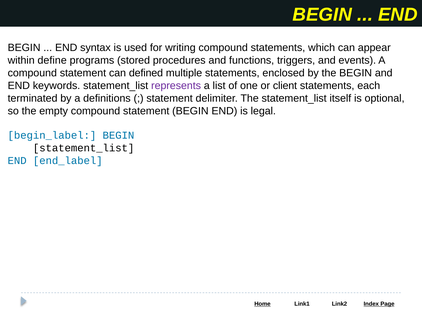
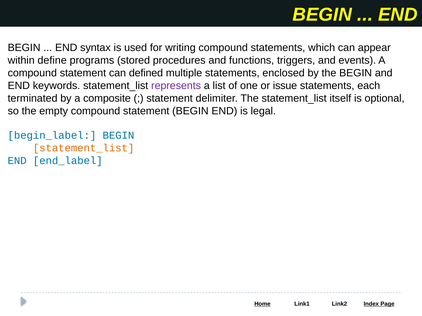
client: client -> issue (285, 86)
definitions: definitions -> composite (107, 98)
statement_list colour: black -> orange (84, 148)
